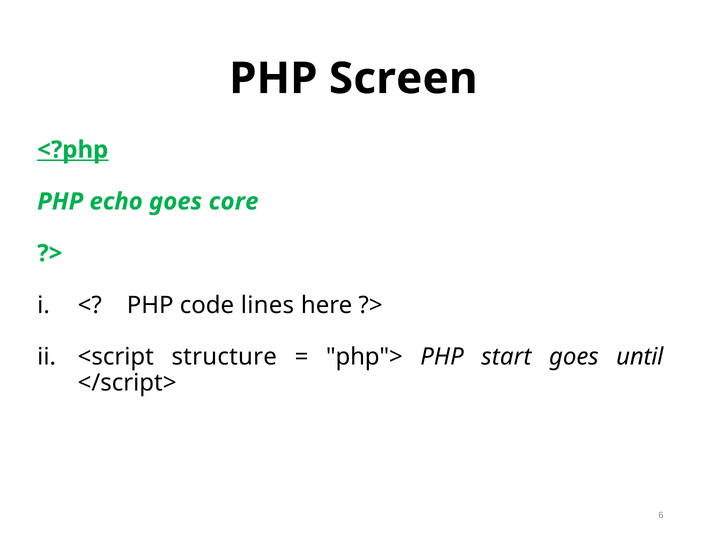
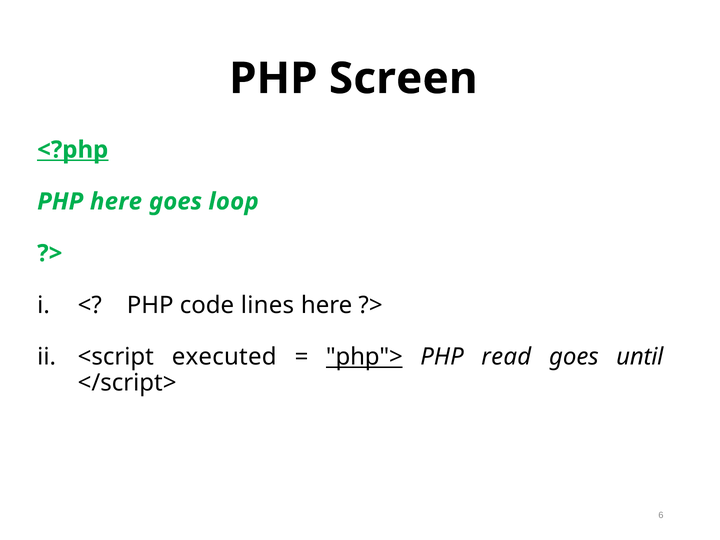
PHP echo: echo -> here (116, 202)
core: core -> loop (234, 202)
structure: structure -> executed (224, 357)
php"> underline: none -> present (364, 357)
start: start -> read (506, 357)
